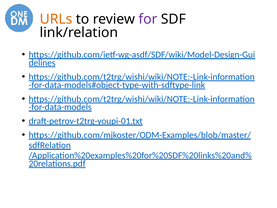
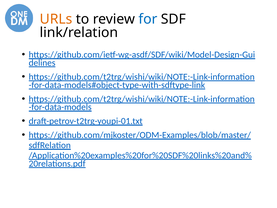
for colour: purple -> blue (148, 19)
